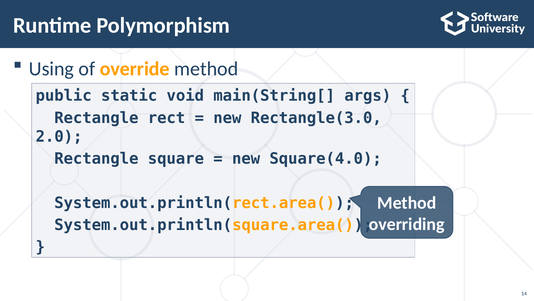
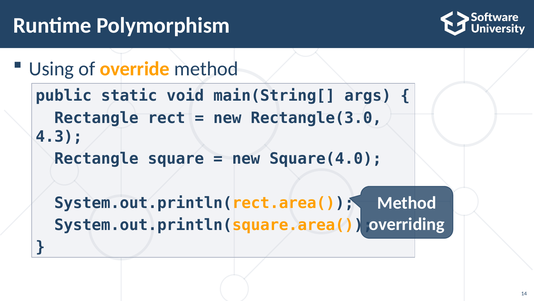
2.0: 2.0 -> 4.3 (59, 136)
